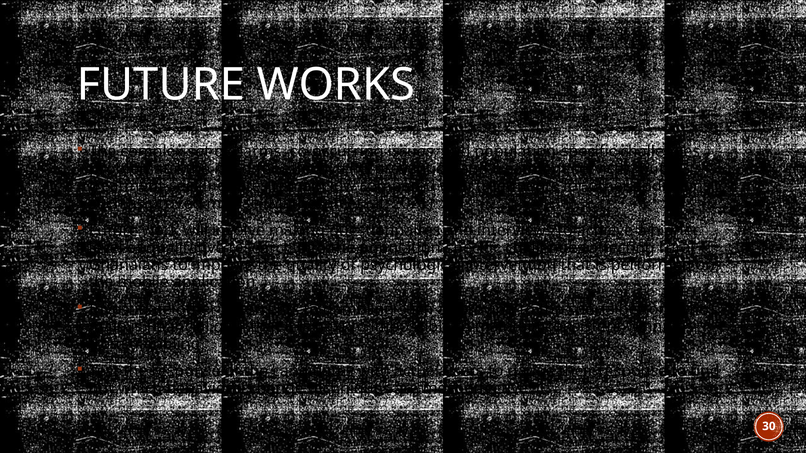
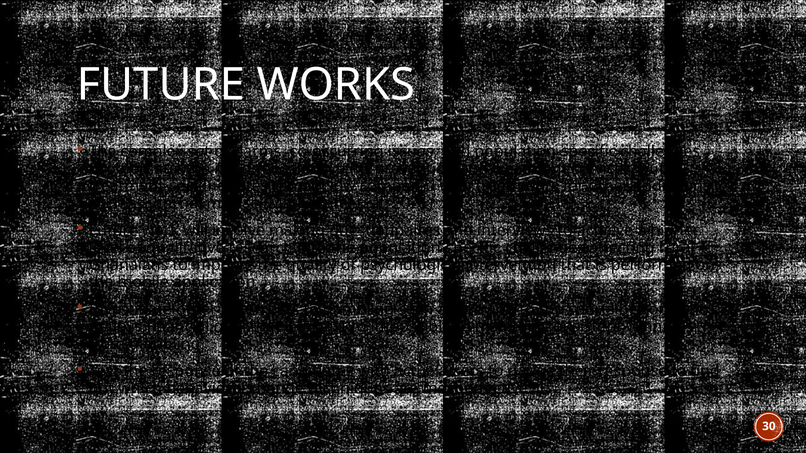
proved: proved -> journal (175, 203)
